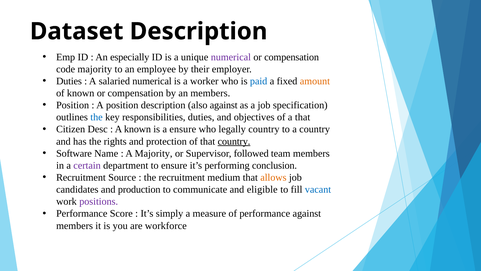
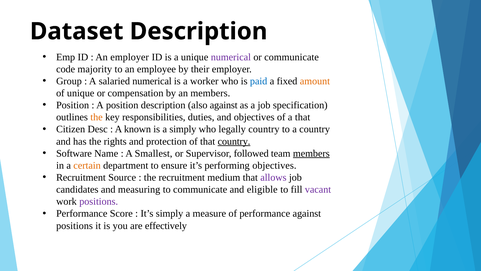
An especially: especially -> employer (130, 57)
compensation: compensation -> communicate (292, 57)
Duties: Duties -> Group (69, 81)
of known: known -> unique (81, 93)
the colour: blue -> orange (97, 117)
a ensure: ensure -> simply (183, 129)
A Majority: Majority -> Smallest (154, 153)
members underline: none -> present (311, 153)
certain colour: purple -> orange (87, 165)
performing conclusion: conclusion -> objectives (274, 165)
allows colour: orange -> purple (273, 177)
production: production -> measuring (139, 189)
vacant colour: blue -> purple (318, 189)
members: members -> positions (75, 225)
workforce: workforce -> effectively (166, 225)
